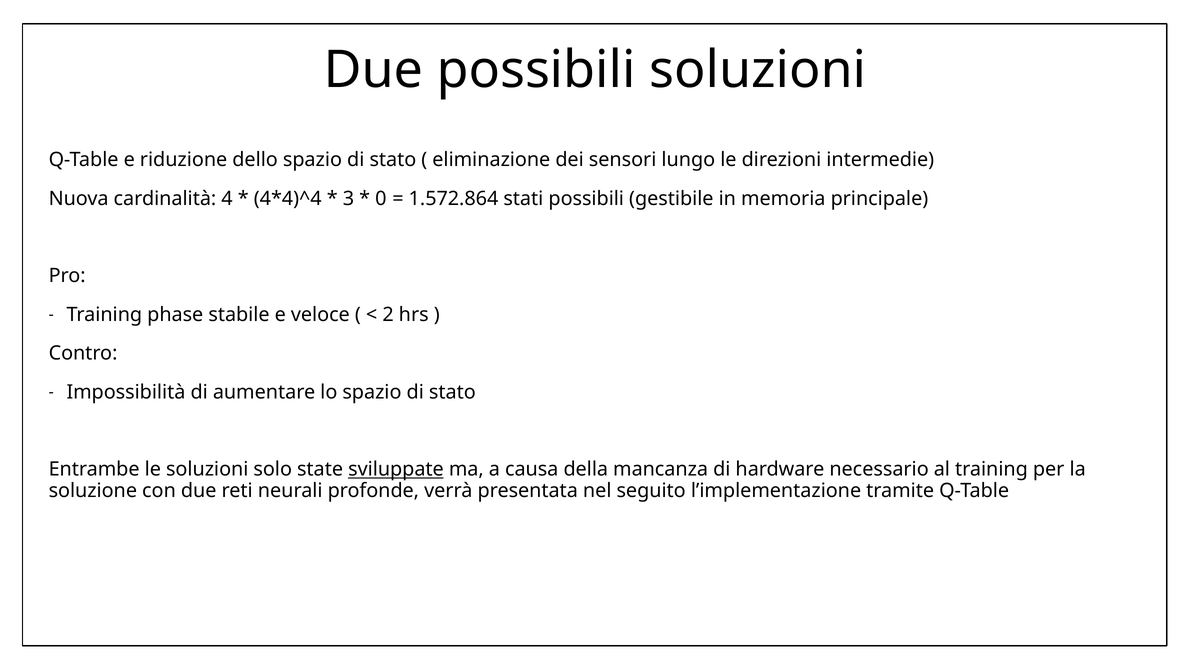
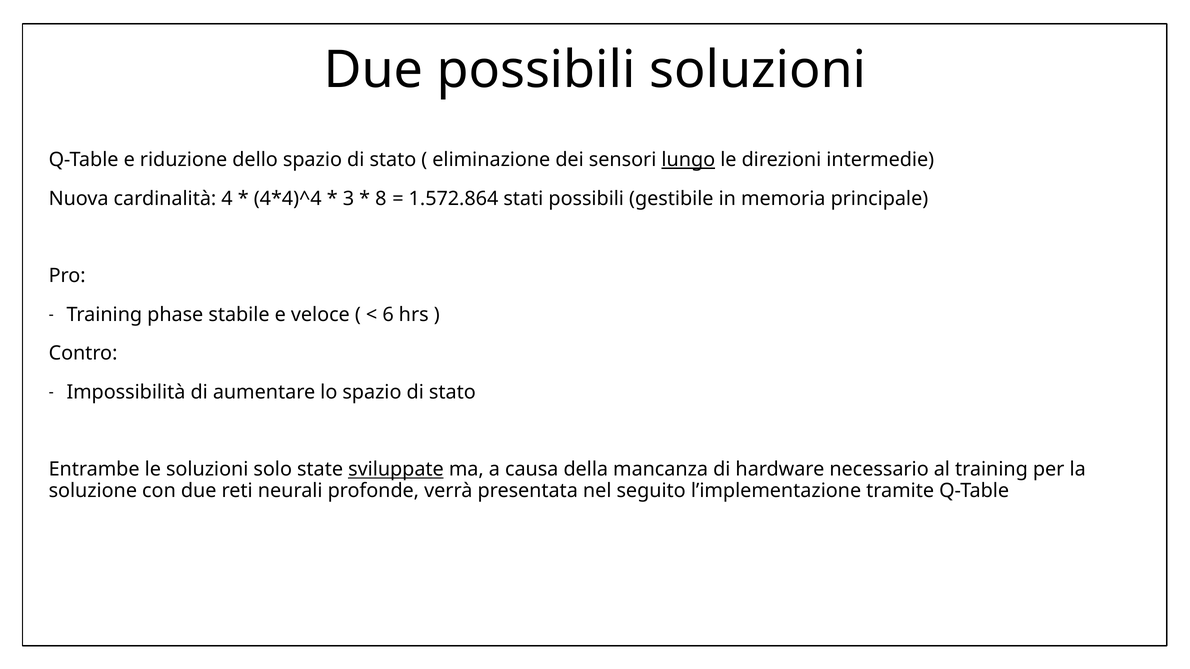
lungo underline: none -> present (688, 160)
0: 0 -> 8 (381, 199)
2: 2 -> 6 (388, 315)
